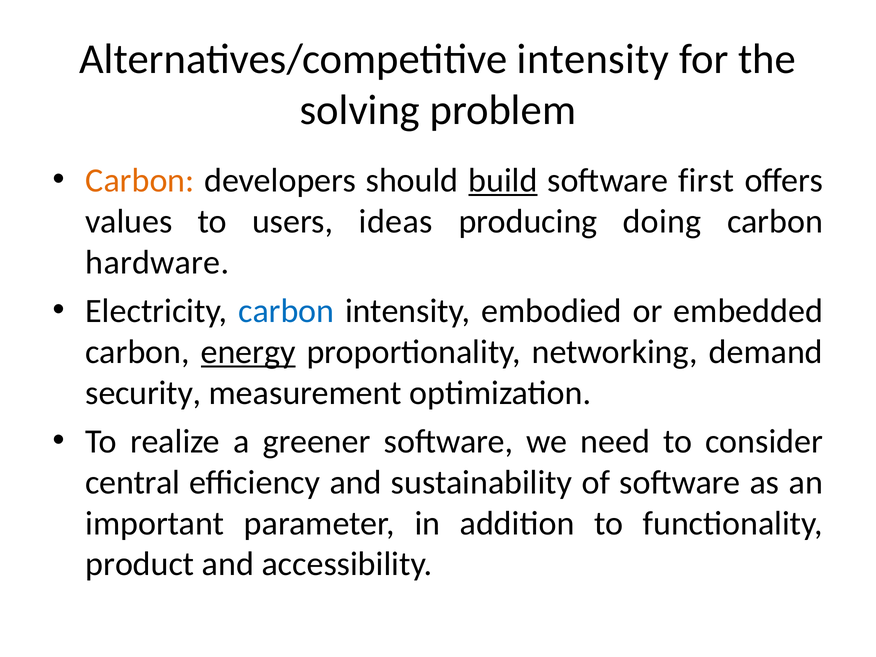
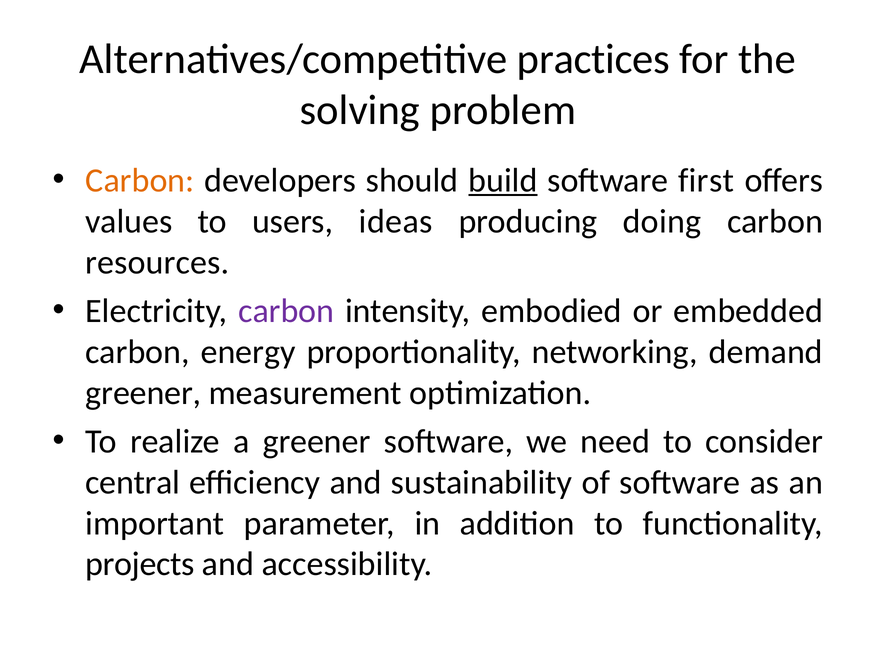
Alternatives/competitive intensity: intensity -> practices (593, 59)
hardware: hardware -> resources (157, 262)
carbon colour: blue -> purple (286, 311)
energy underline: present -> none (248, 352)
security: security -> greener (143, 393)
product: product -> projects (140, 564)
